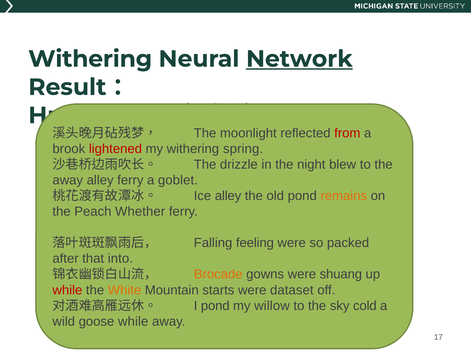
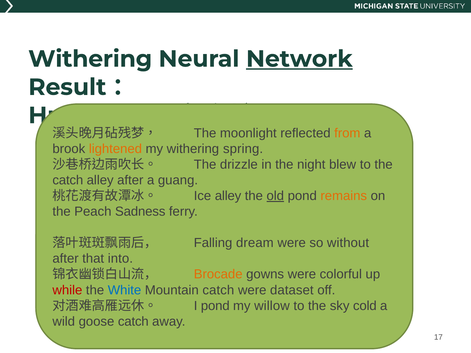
from colour: red -> orange (347, 133)
lightened colour: red -> orange (115, 149)
away: away -> catch (68, 180)
alley ferry: ferry -> after (130, 180)
goblet: goblet -> guang (178, 180)
old underline: none -> present (275, 196)
Whether: Whether -> Sadness (140, 212)
feeling: feeling -> dream (255, 243)
packed: packed -> without (348, 243)
shuang: shuang -> colorful (341, 275)
White colour: orange -> blue (125, 290)
Mountain starts: starts -> catch (218, 290)
goose while: while -> catch (133, 322)
